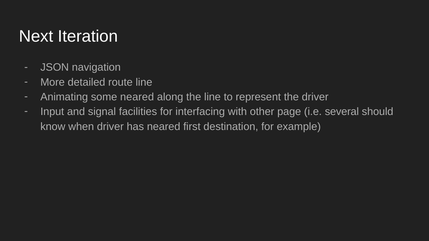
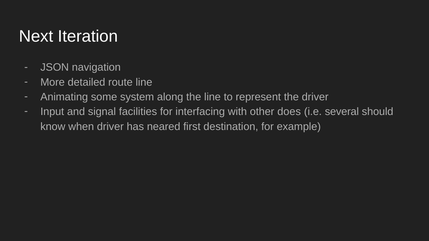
some neared: neared -> system (137, 97)
page: page -> does (289, 112)
